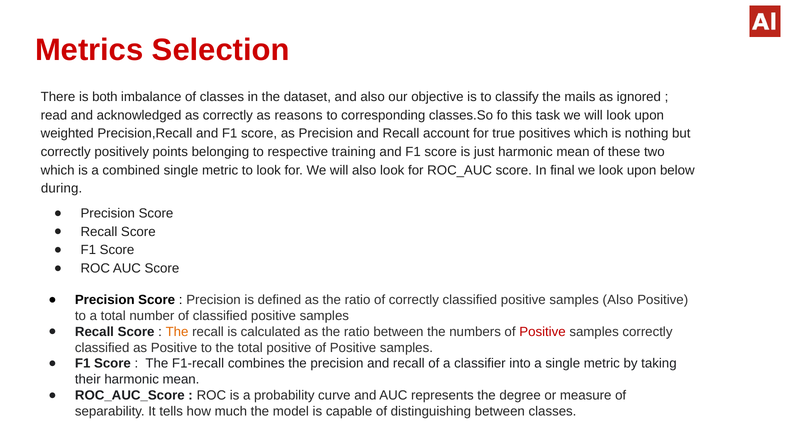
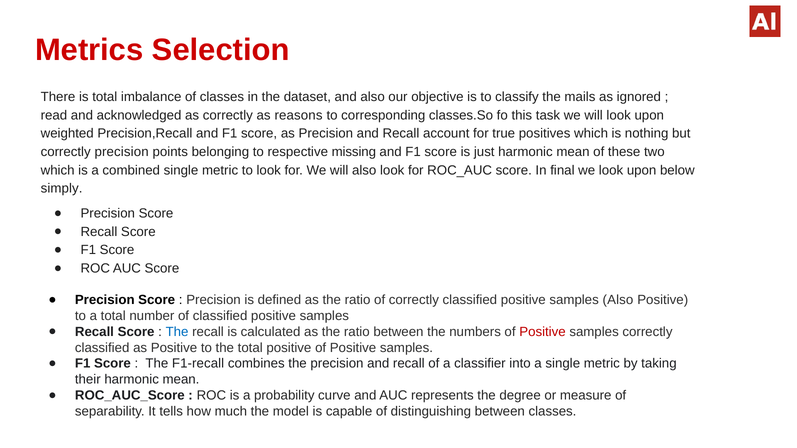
is both: both -> total (105, 97)
correctly positively: positively -> precision (122, 152)
training: training -> missing (354, 152)
during: during -> simply (62, 189)
The colour: orange -> blue (177, 332)
